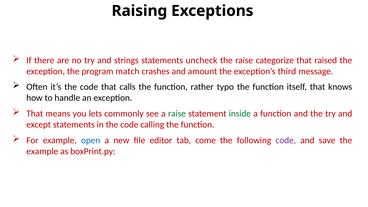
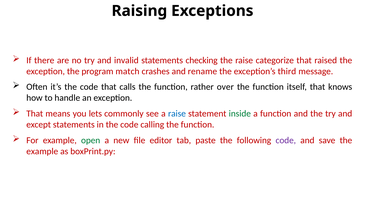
strings: strings -> invalid (126, 60)
uncheck: uncheck -> checking (202, 60)
amount: amount -> rename (202, 71)
typo: typo -> over (225, 87)
raise colour: green -> blue (177, 114)
open colour: blue -> green (91, 140)
come: come -> paste (206, 140)
